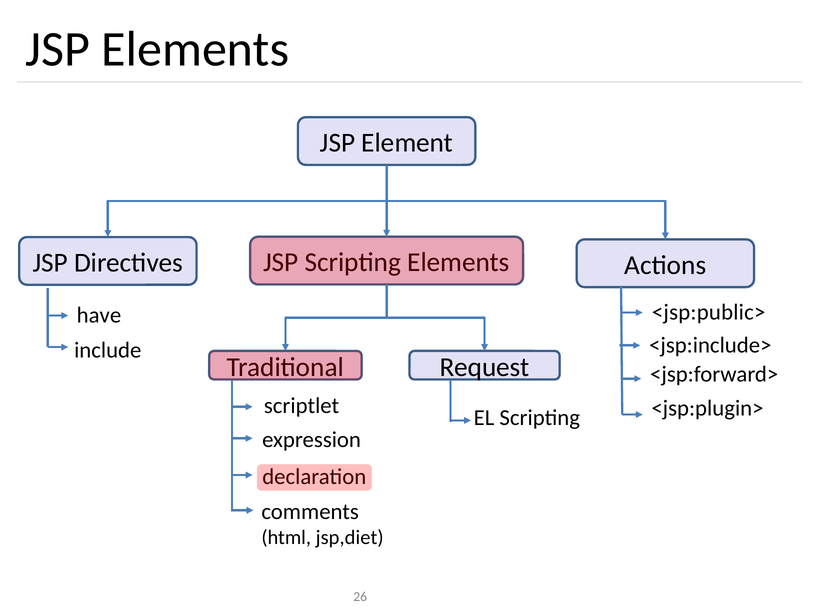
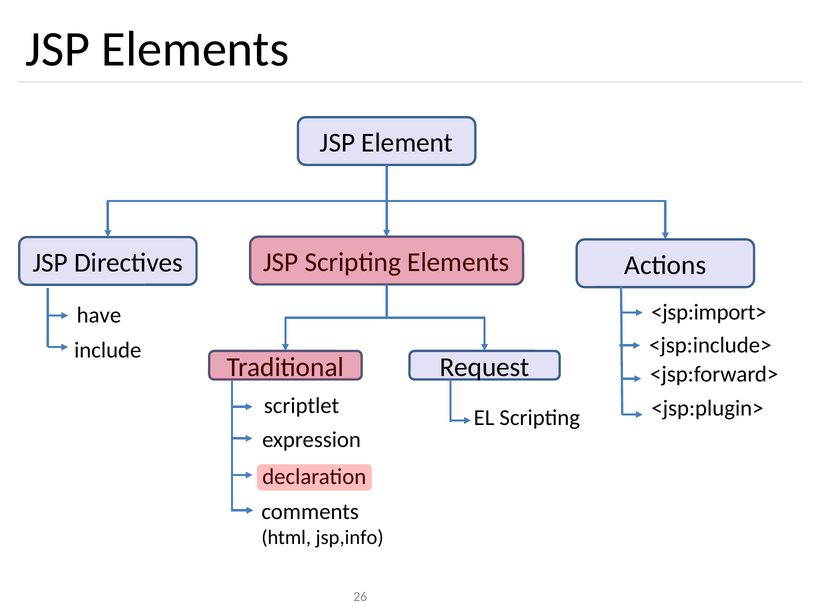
<jsp:public>: <jsp:public> -> <jsp:import> (709, 312)
jsp,diet: jsp,diet -> jsp,info (350, 538)
